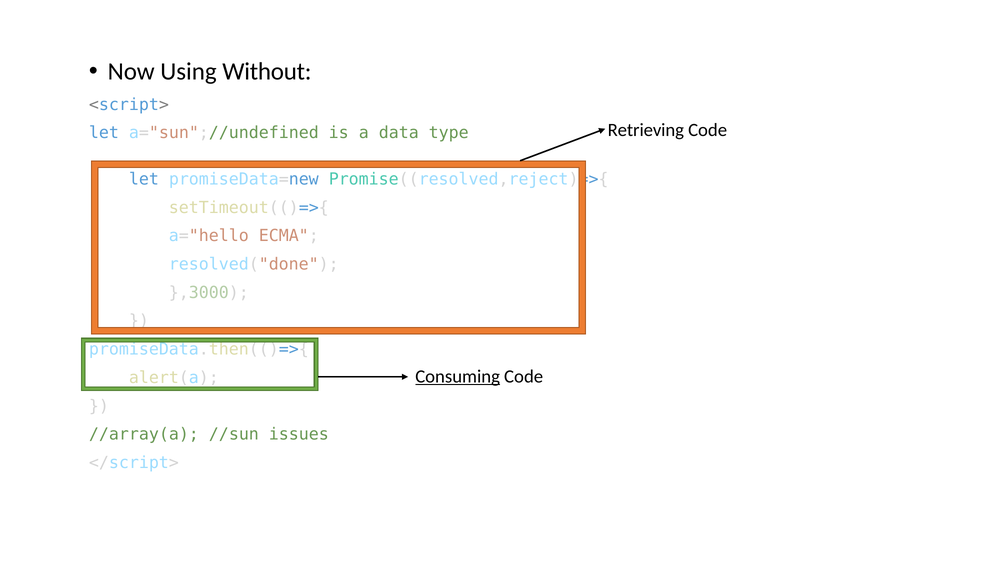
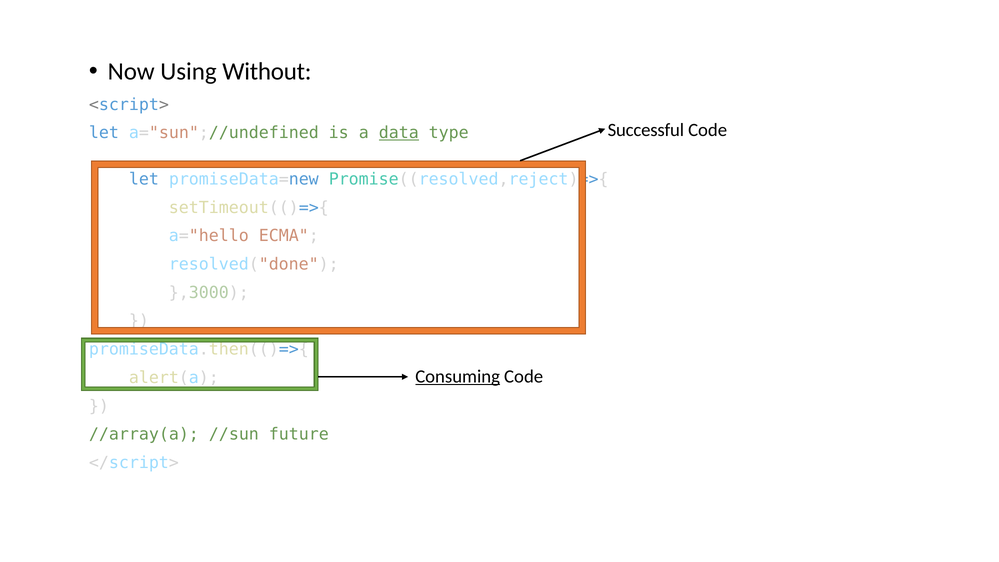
Retrieving: Retrieving -> Successful (646, 130)
data underline: none -> present (399, 133)
issues: issues -> future (299, 434)
